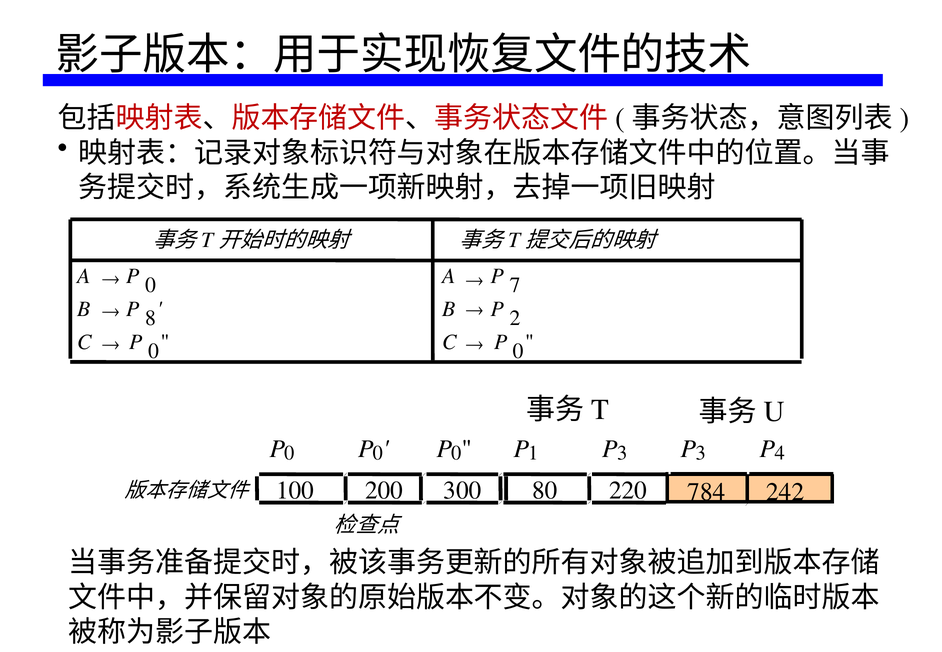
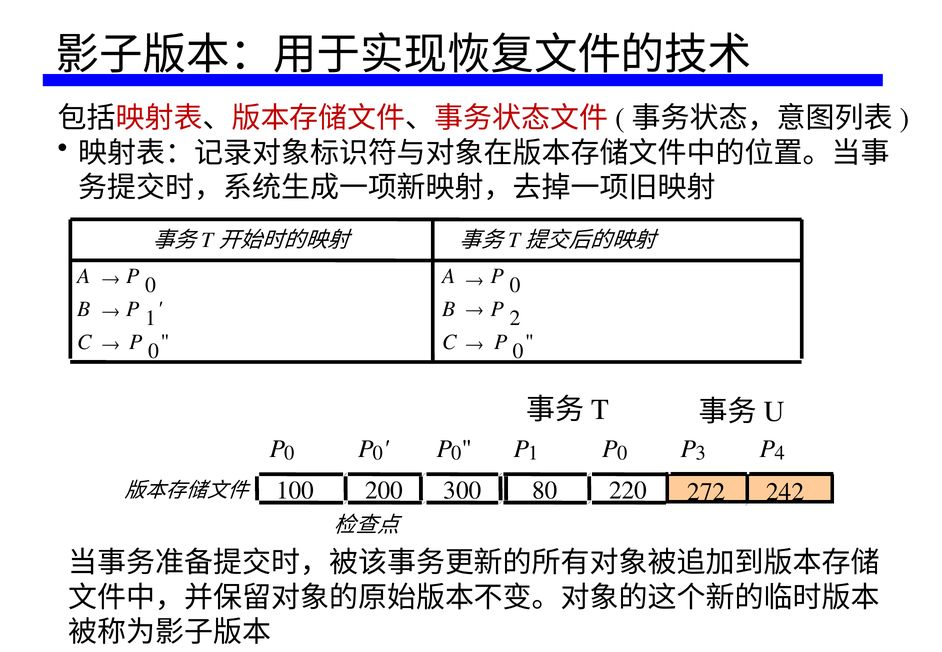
0 A P 7: 7 -> 0 (515, 285)
B P 8: 8 -> 1 (150, 318)
1 P 3: 3 -> 0 (622, 453)
784: 784 -> 272 (706, 492)
